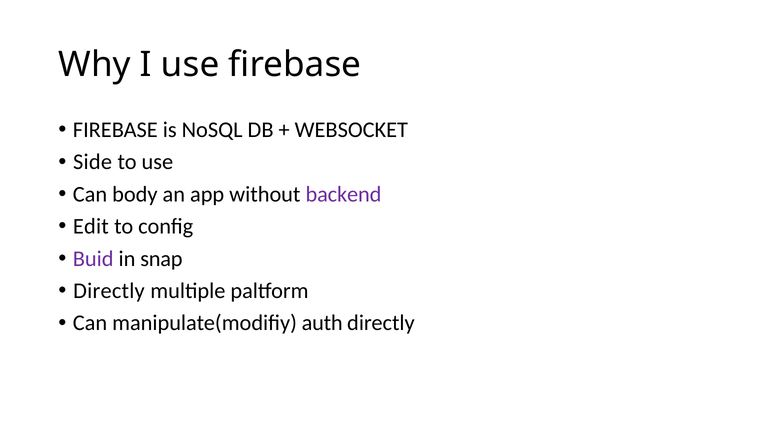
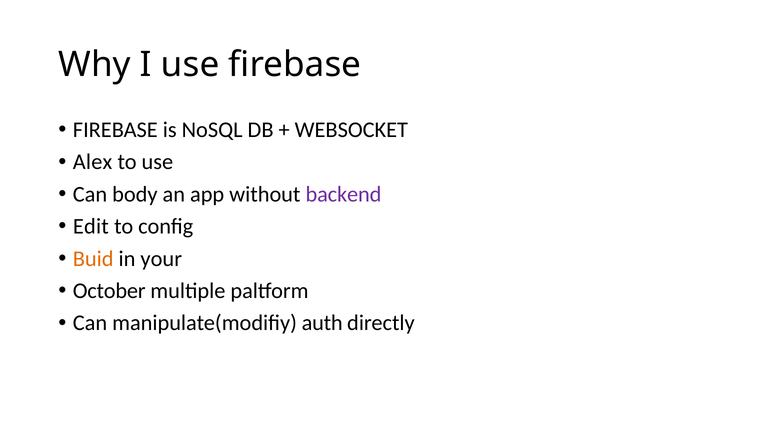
Side: Side -> Alex (93, 162)
Buid colour: purple -> orange (93, 258)
snap: snap -> your (161, 258)
Directly: Directly -> October (109, 290)
